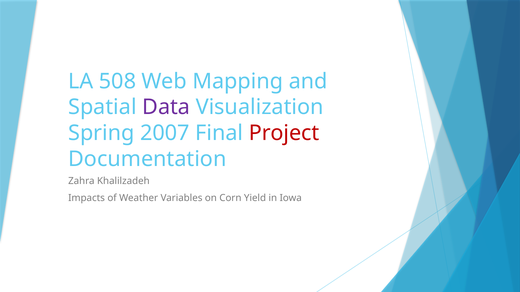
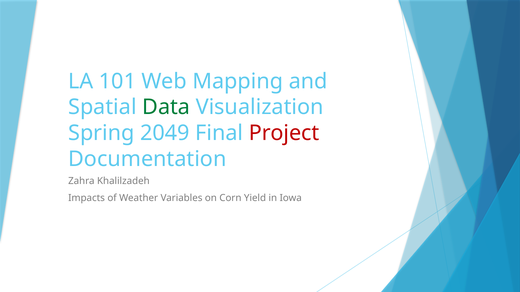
508: 508 -> 101 (117, 81)
Data colour: purple -> green (166, 107)
2007: 2007 -> 2049 (165, 133)
